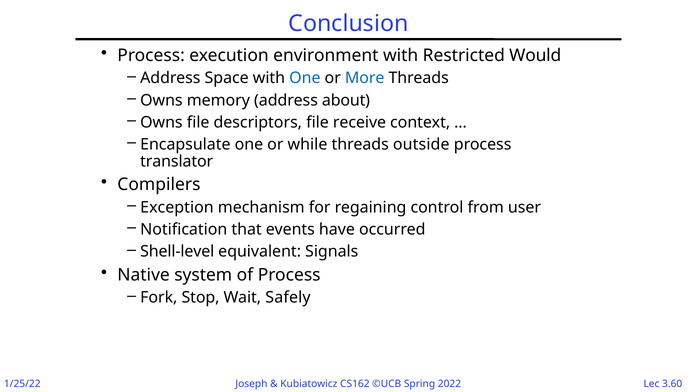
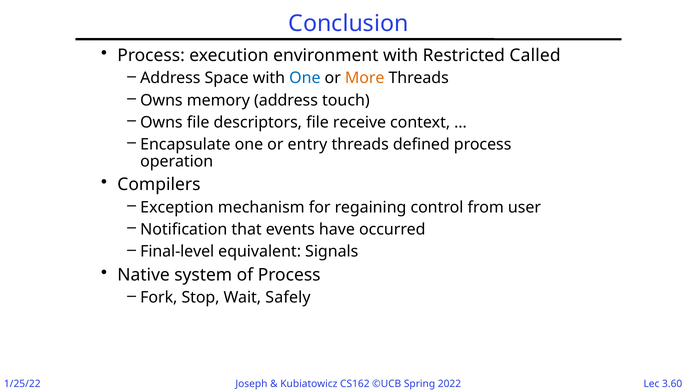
Would: Would -> Called (535, 55)
More colour: blue -> orange (365, 78)
about: about -> touch (346, 100)
while: while -> entry (307, 144)
outside: outside -> defined (421, 144)
translator: translator -> operation (177, 162)
Shell-level: Shell-level -> Final-level (177, 252)
